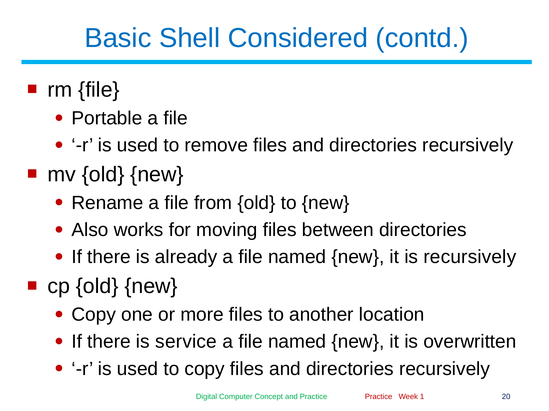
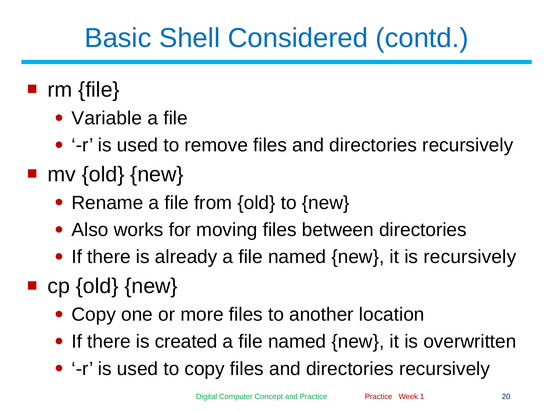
Portable: Portable -> Variable (107, 118)
service: service -> created (186, 342)
